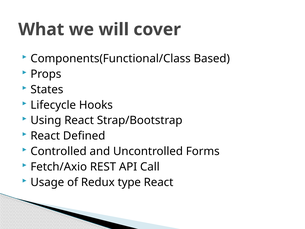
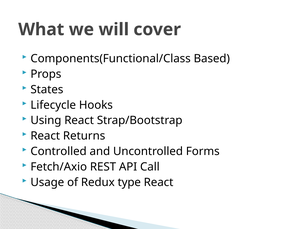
Defined: Defined -> Returns (84, 136)
